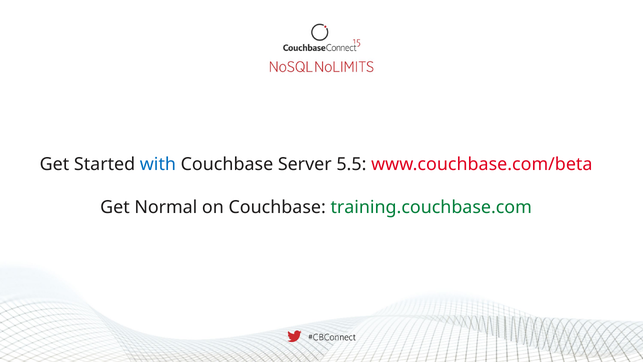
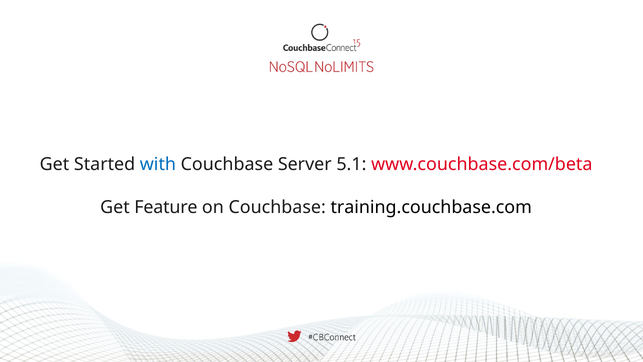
5.5: 5.5 -> 5.1 (351, 164)
Normal: Normal -> Feature (166, 207)
training.couchbase.com colour: green -> black (431, 207)
